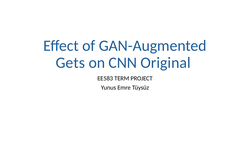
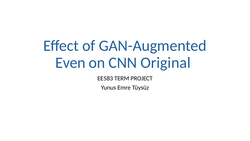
Gets: Gets -> Even (70, 62)
